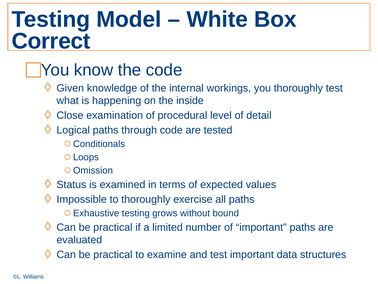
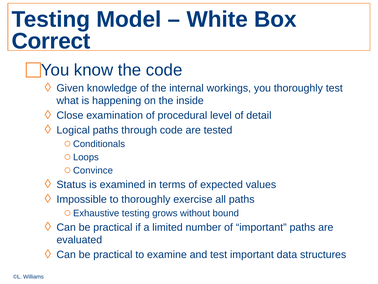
Omission: Omission -> Convince (93, 170)
